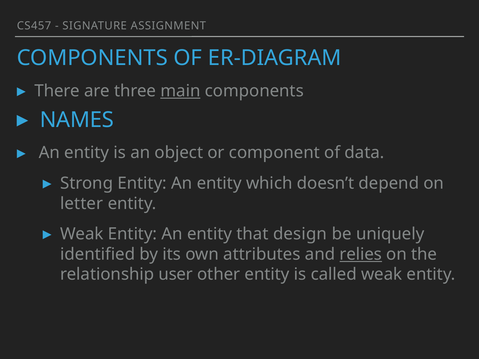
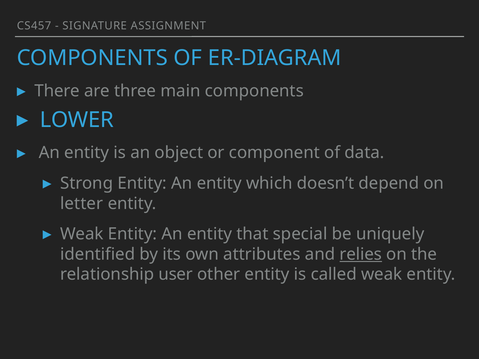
main underline: present -> none (180, 91)
NAMES: NAMES -> LOWER (77, 120)
design: design -> special (300, 234)
